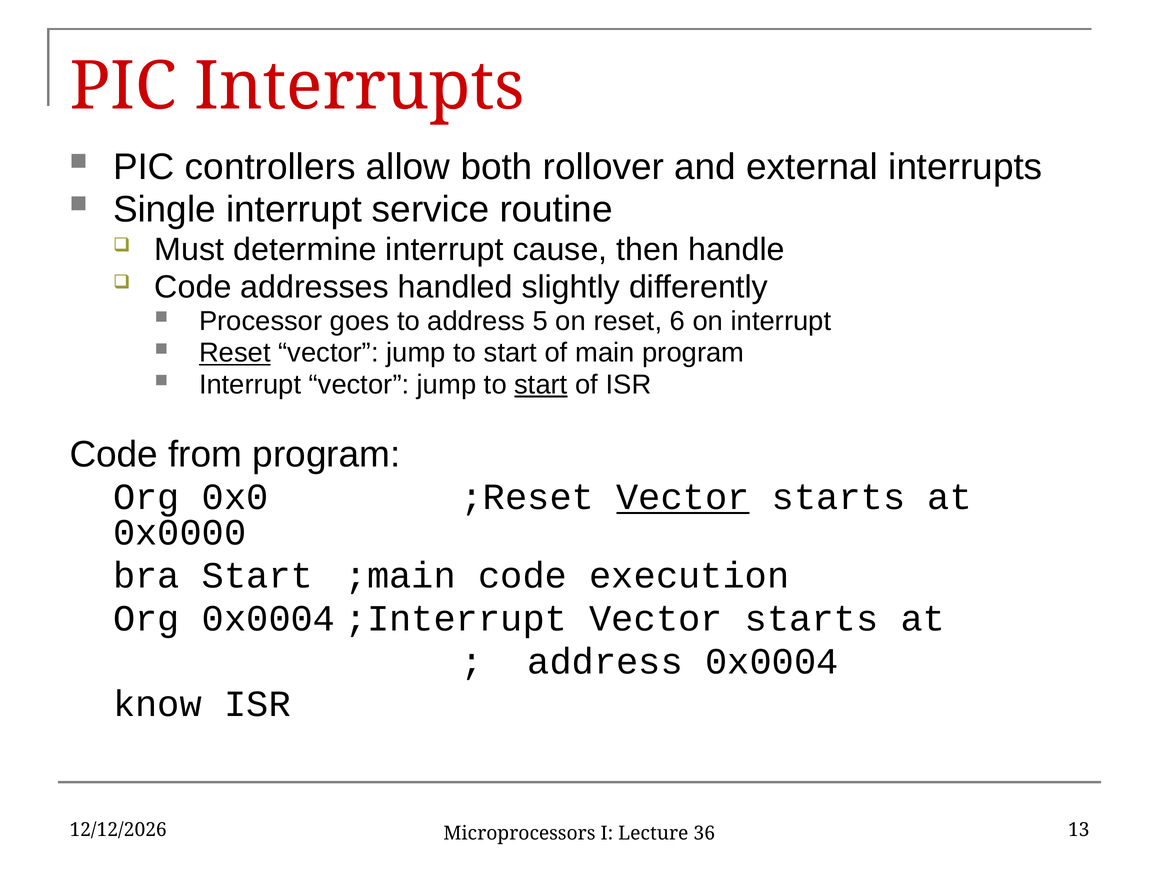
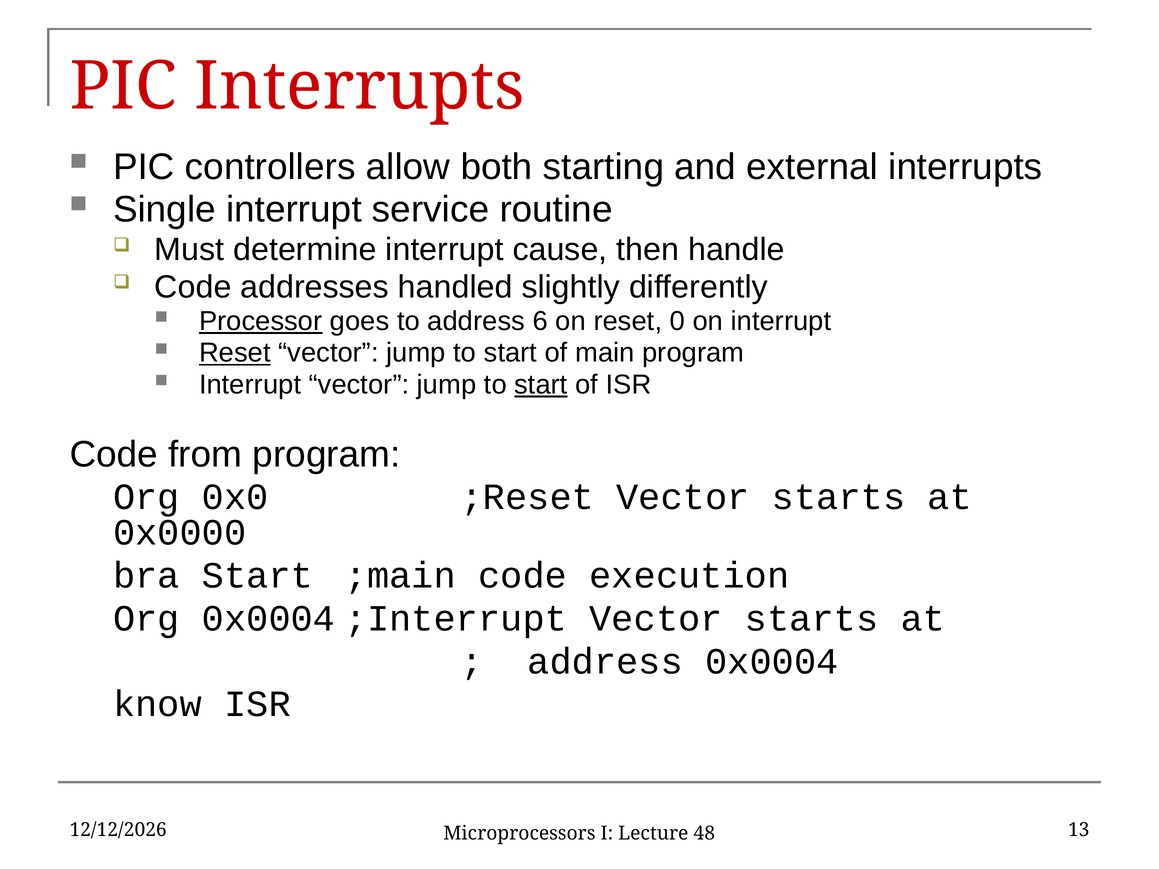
rollover: rollover -> starting (603, 167)
Processor underline: none -> present (261, 321)
5: 5 -> 6 (540, 321)
6: 6 -> 0 (677, 321)
Vector underline: present -> none (683, 497)
36: 36 -> 48 (704, 834)
